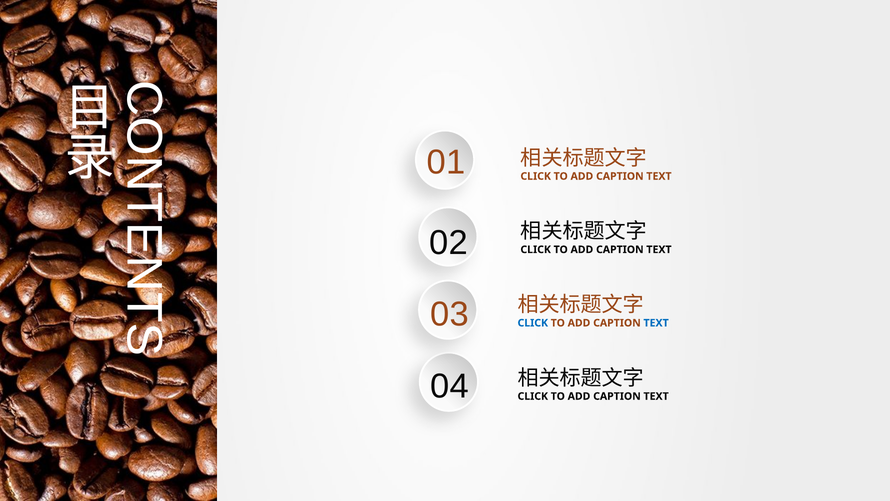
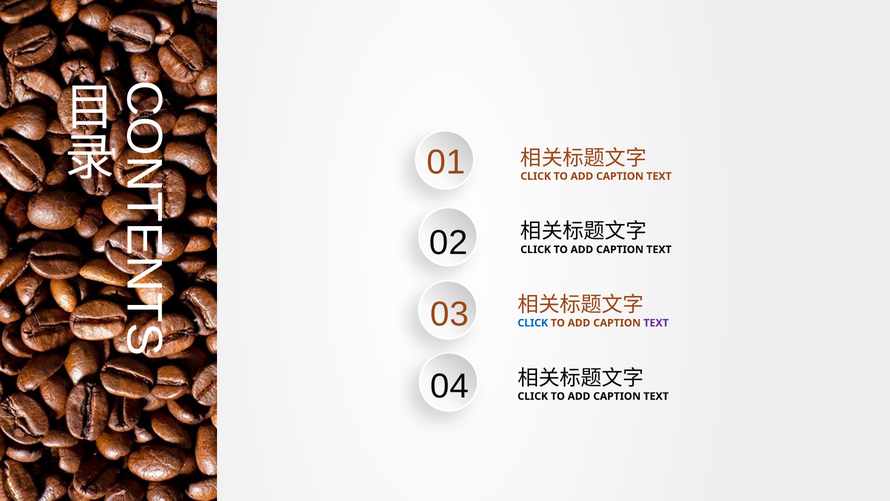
TEXT colour: blue -> purple (656, 323)
